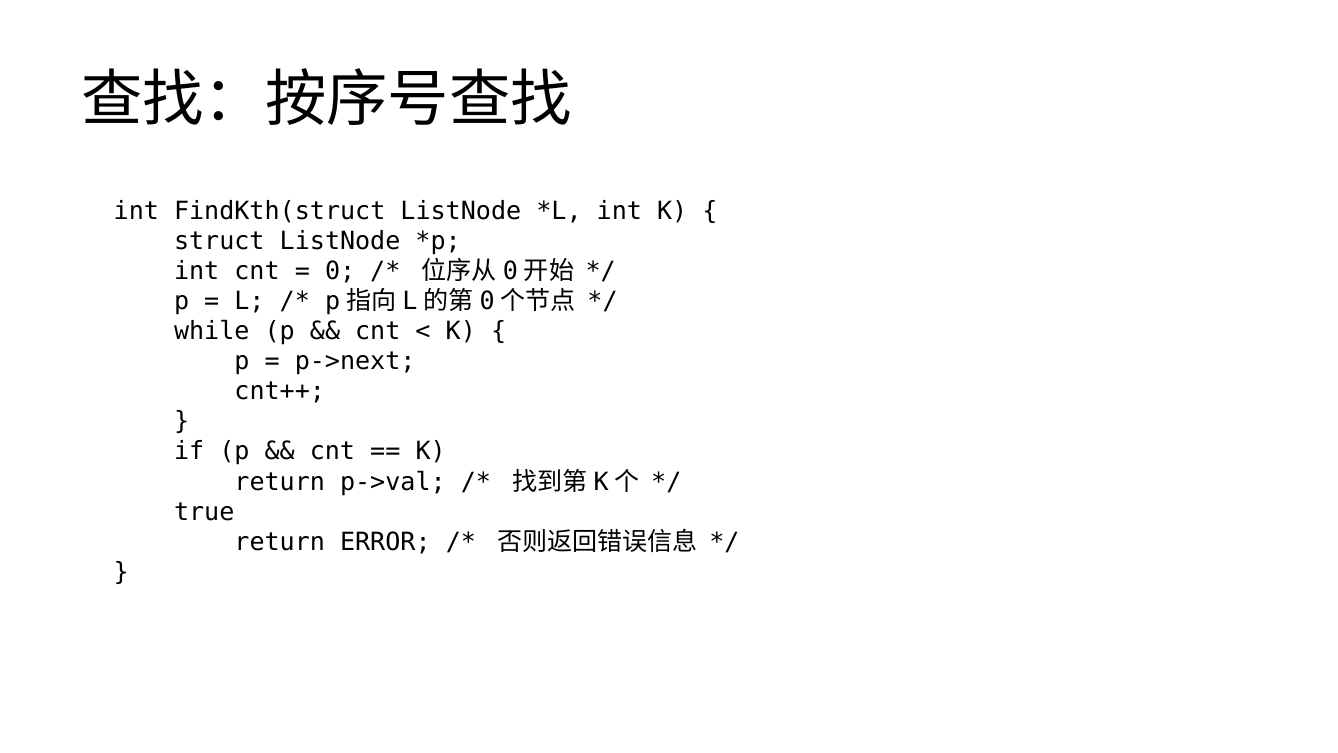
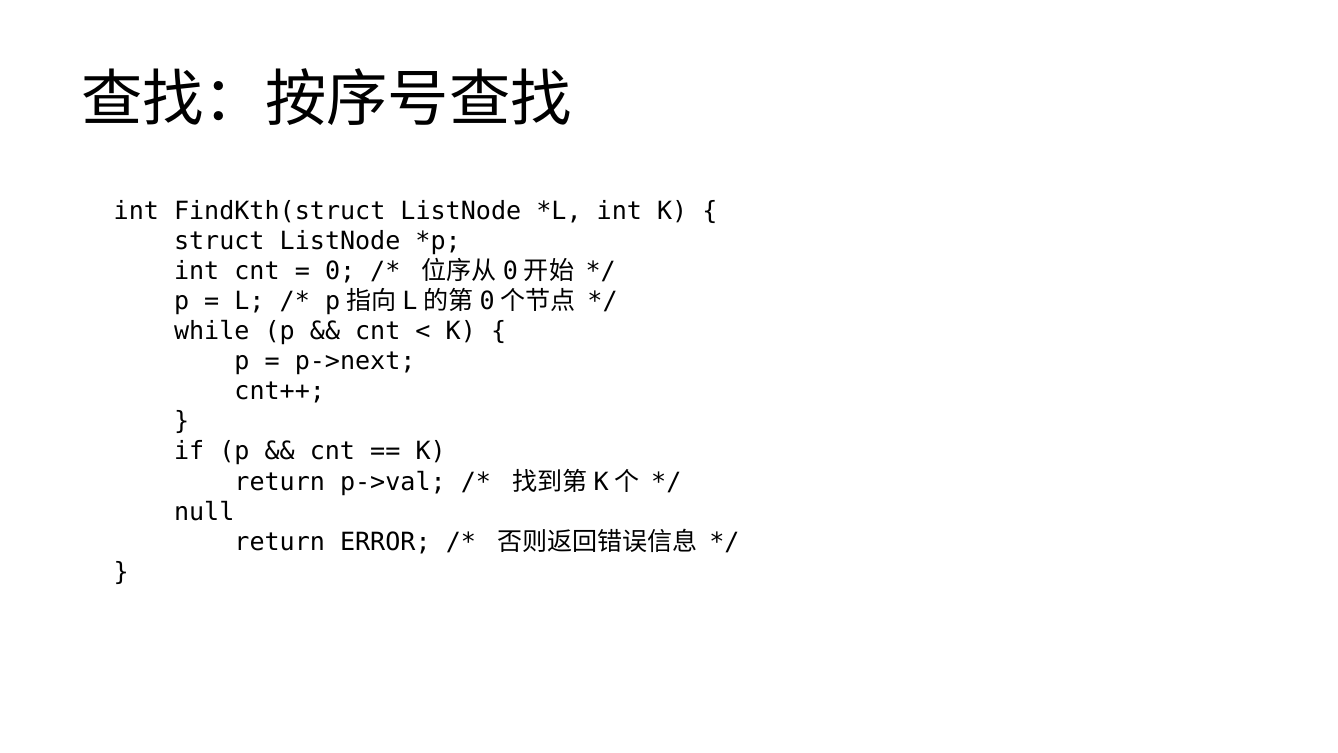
true: true -> null (204, 512)
